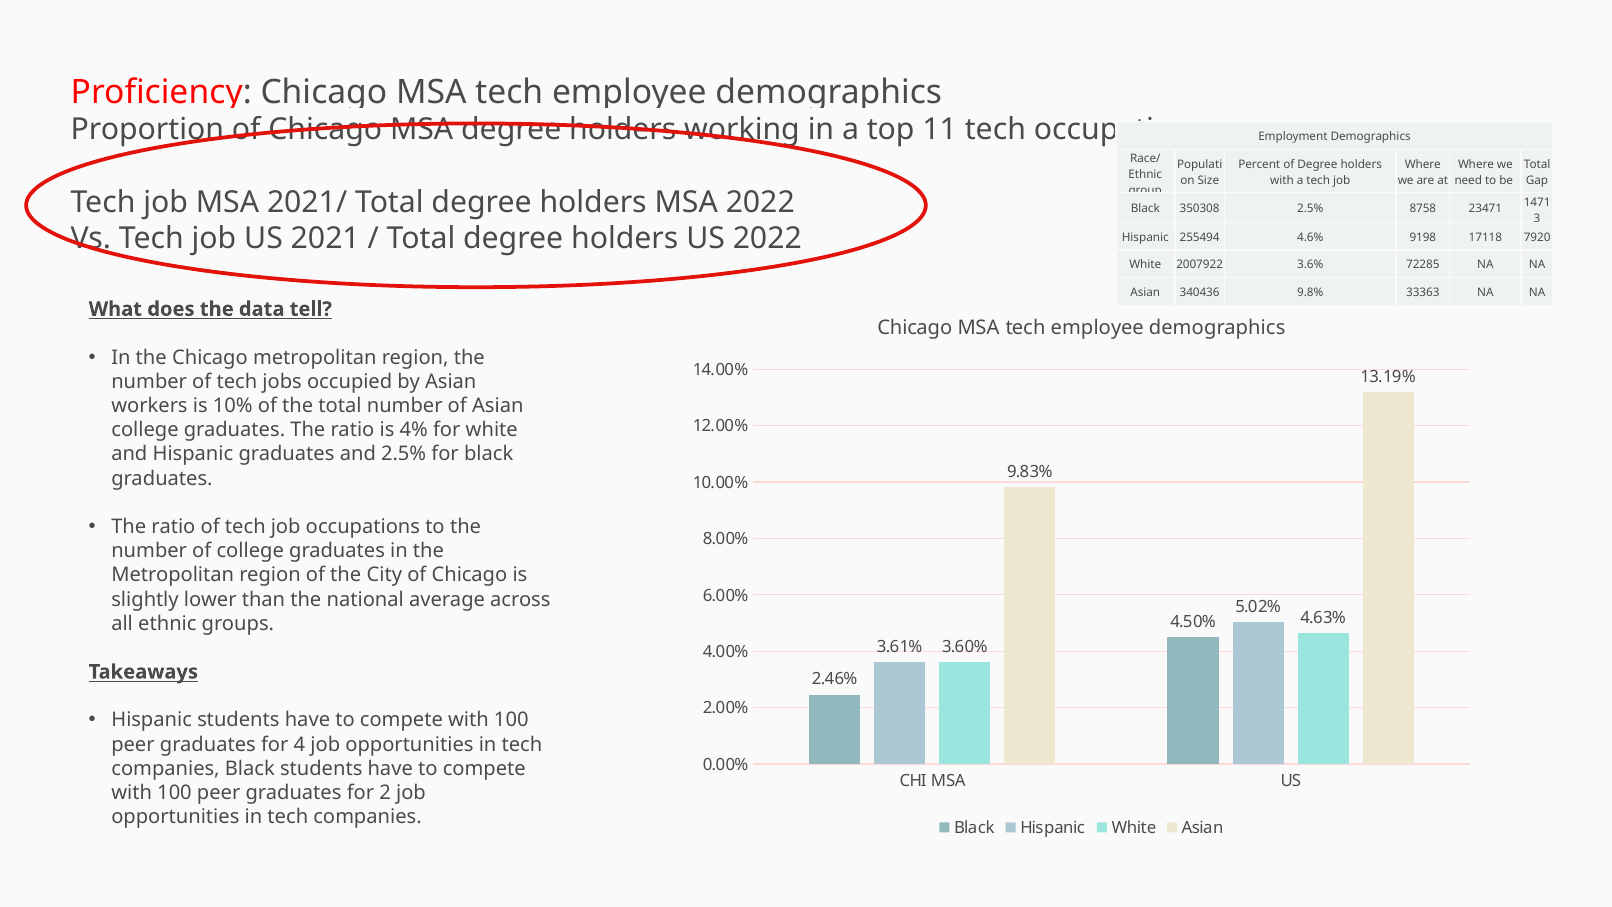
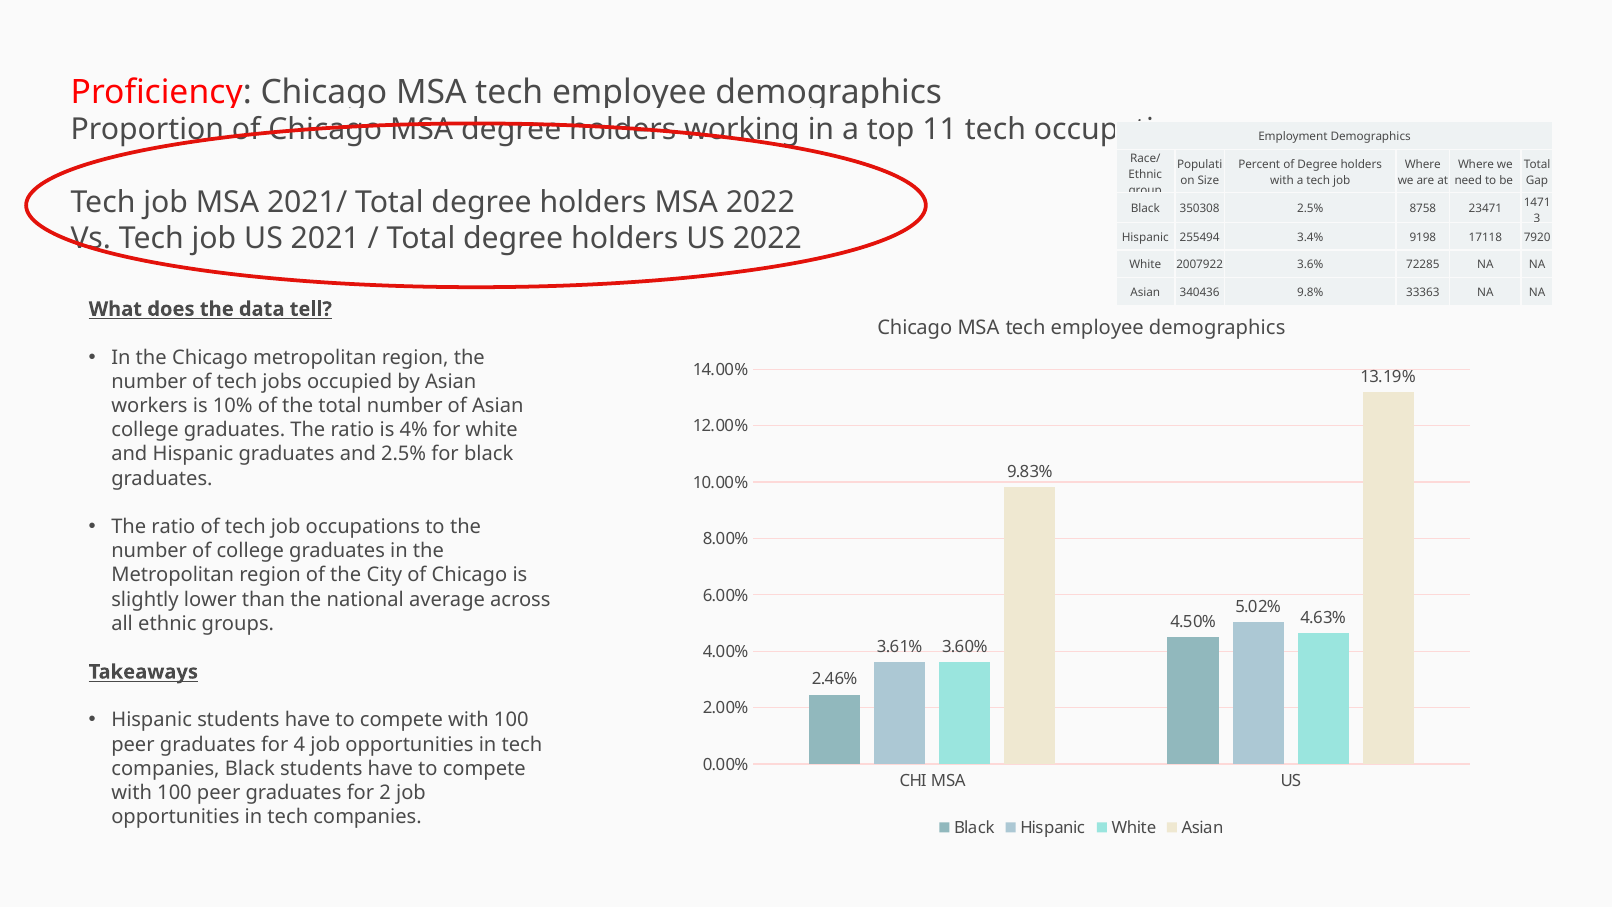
4.6%: 4.6% -> 3.4% (1310, 237)
